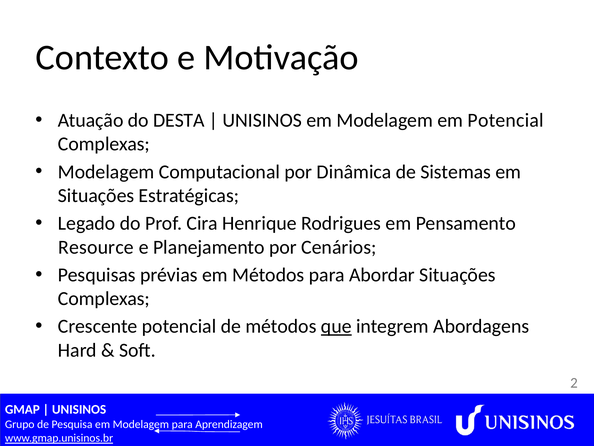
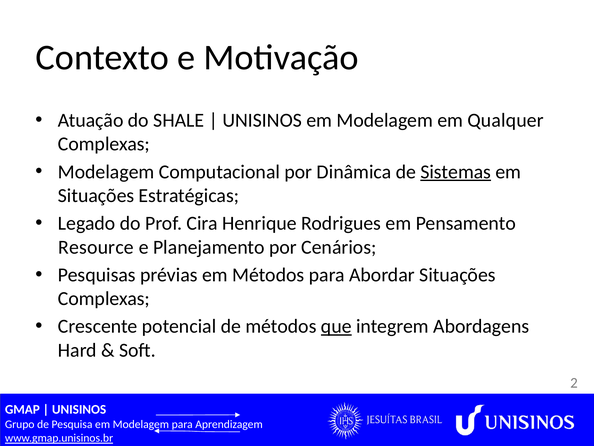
DESTA: DESTA -> SHALE (179, 120)
em Potencial: Potencial -> Qualquer (506, 120)
Sistemas underline: none -> present (456, 172)
